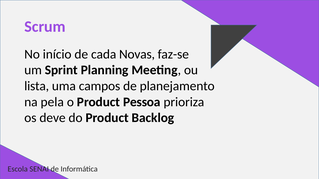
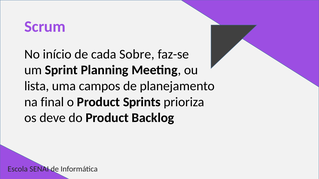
Novas: Novas -> Sobre (137, 54)
pela: pela -> final (52, 102)
Pessoa: Pessoa -> Sprints (142, 102)
